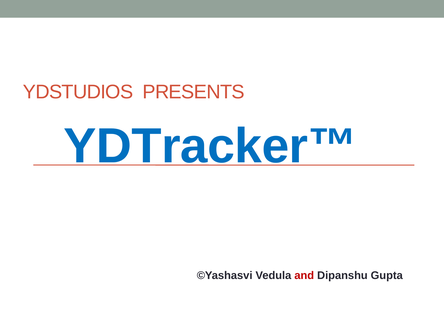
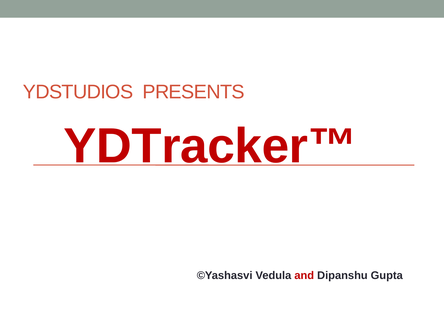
YDTracker™ colour: blue -> red (210, 146)
